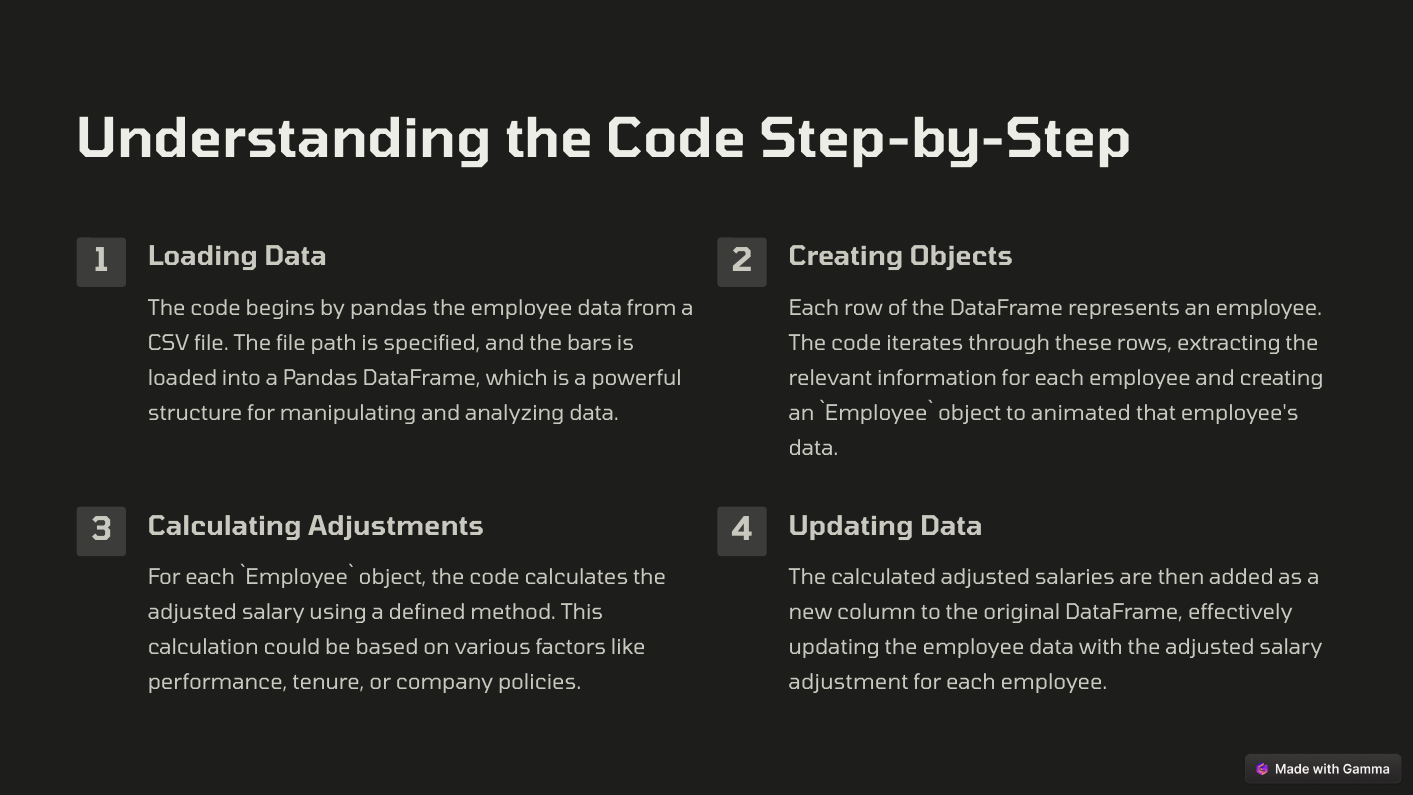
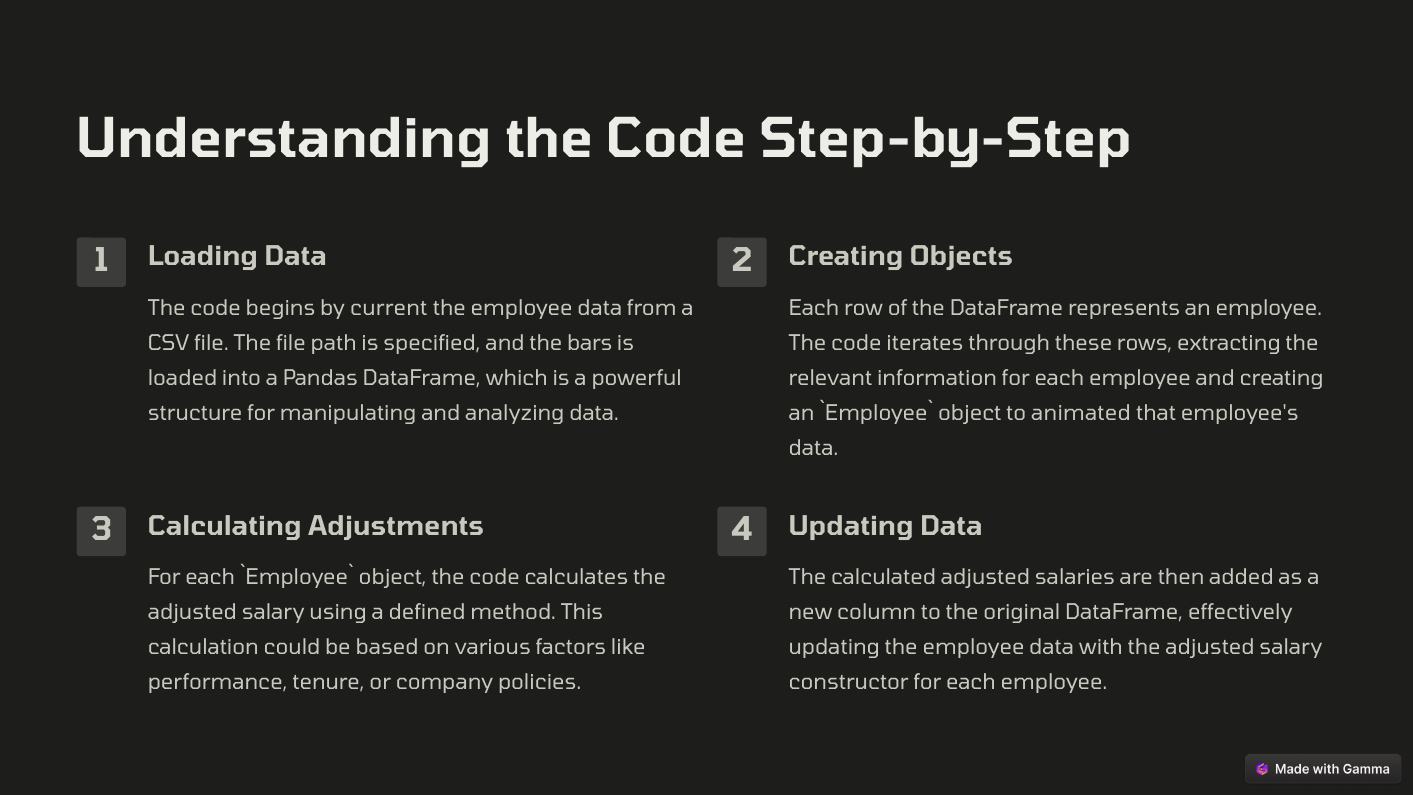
by pandas: pandas -> current (389, 308)
adjustment: adjustment -> constructor (849, 682)
